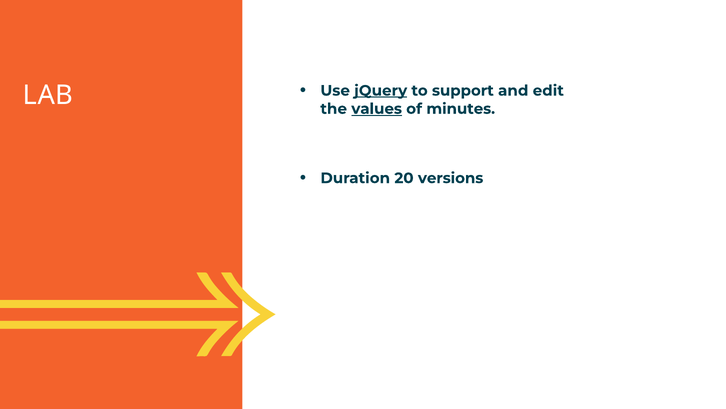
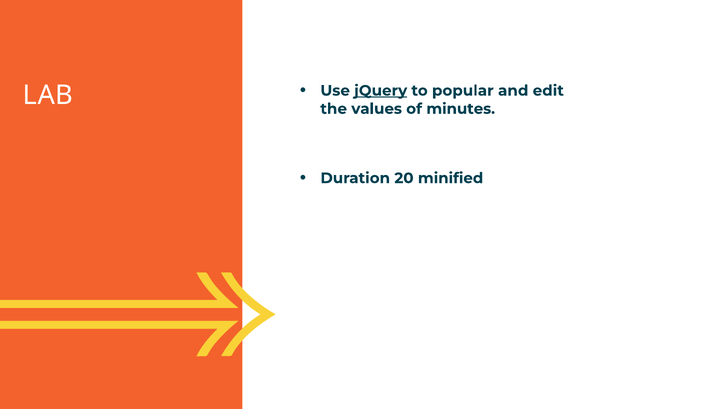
support: support -> popular (463, 91)
values underline: present -> none (377, 109)
versions: versions -> minified (451, 178)
